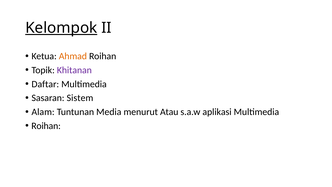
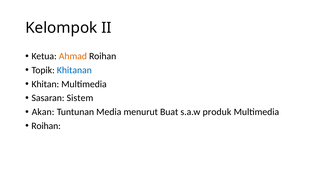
Kelompok underline: present -> none (61, 28)
Khitanan colour: purple -> blue (74, 70)
Daftar: Daftar -> Khitan (45, 84)
Alam: Alam -> Akan (43, 112)
Atau: Atau -> Buat (169, 112)
aplikasi: aplikasi -> produk (217, 112)
